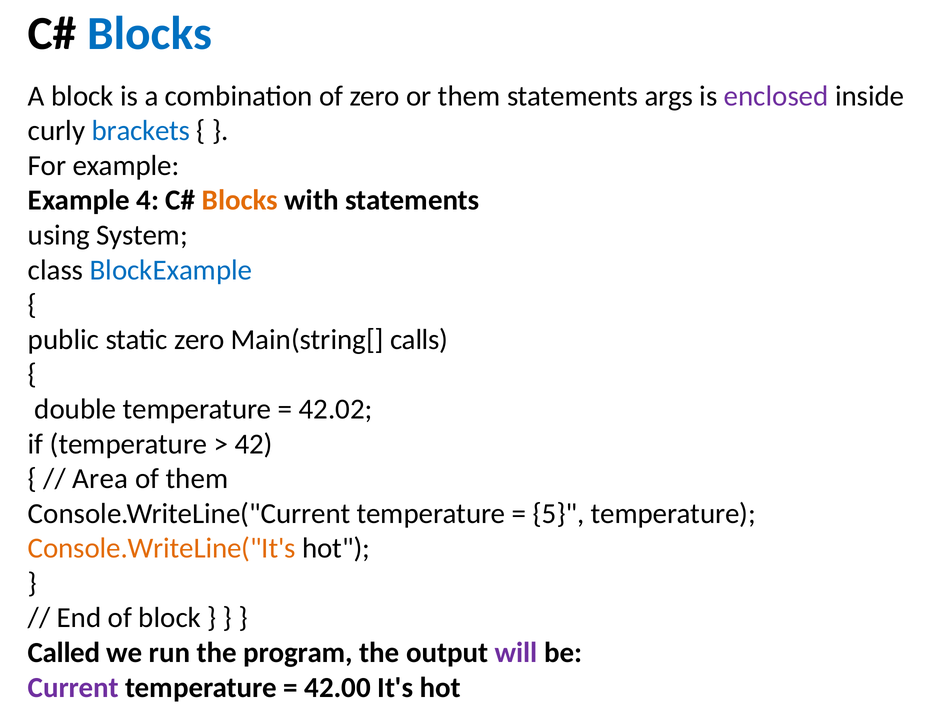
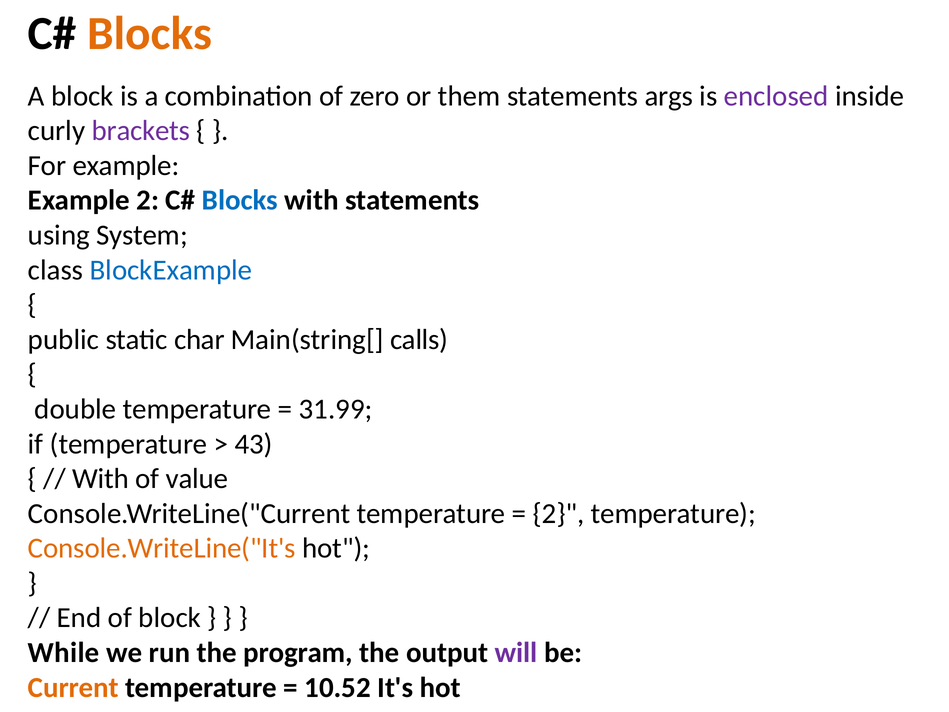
Blocks colour: blue -> orange (150, 34)
brackets colour: blue -> purple (141, 131)
Example 4: 4 -> 2 (148, 200)
Blocks colour: orange -> blue (240, 200)
static zero: zero -> char (199, 339)
42.02: 42.02 -> 31.99 (336, 409)
42: 42 -> 43 (254, 444)
Area: Area -> With (101, 479)
of them: them -> value (197, 479)
5: 5 -> 2 (559, 513)
Called: Called -> While (64, 652)
Current colour: purple -> orange (73, 687)
42.00: 42.00 -> 10.52 (338, 687)
